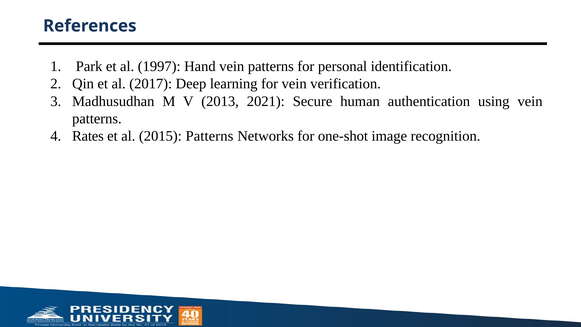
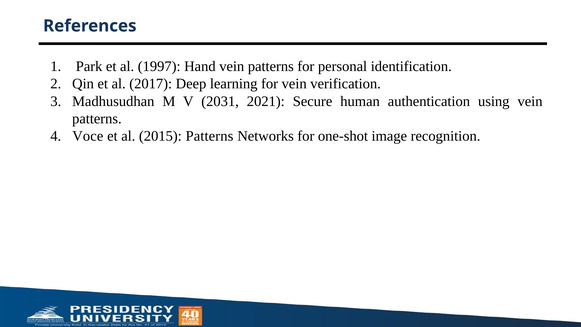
2013: 2013 -> 2031 (220, 101)
Rates: Rates -> Voce (88, 136)
